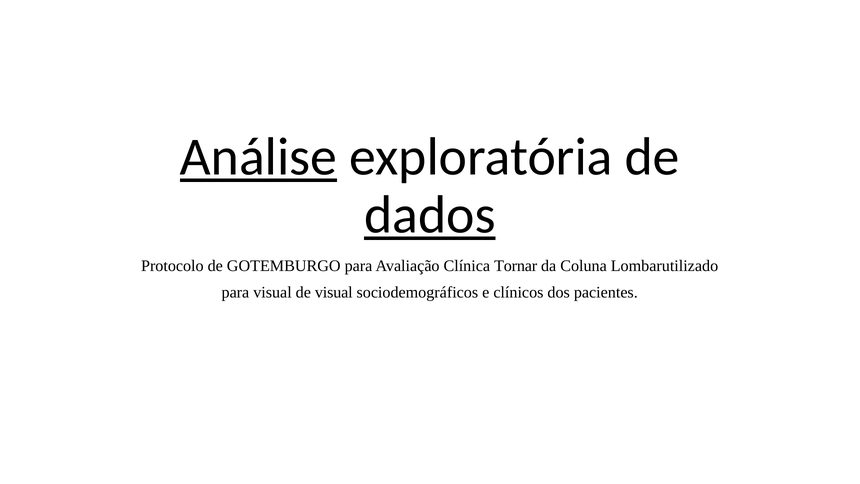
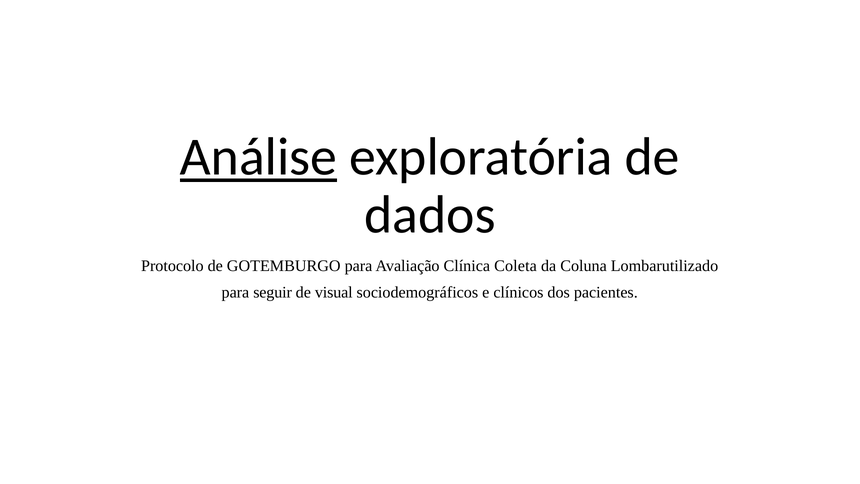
dados underline: present -> none (430, 215)
Tornar: Tornar -> Coleta (516, 266)
para visual: visual -> seguir (273, 292)
